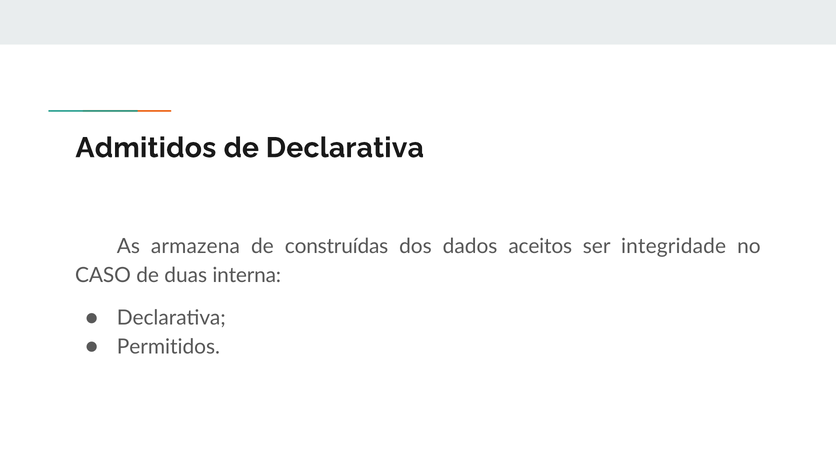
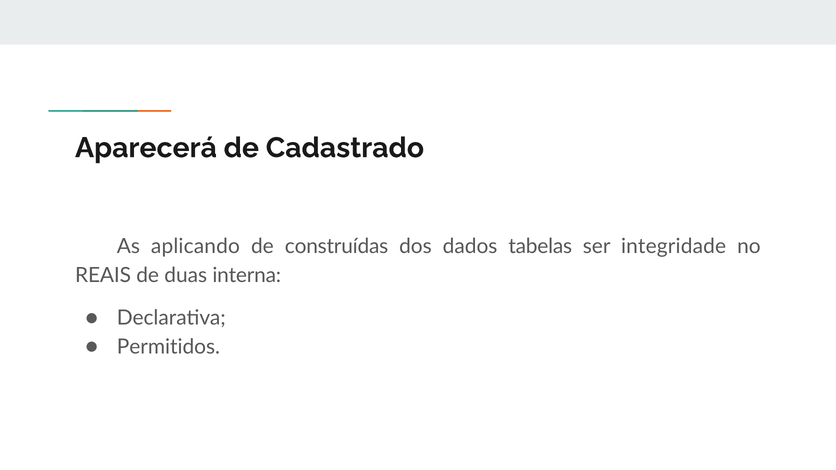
Admitidos: Admitidos -> Aparecerá (146, 148)
de Declarativa: Declarativa -> Cadastrado (345, 148)
armazena: armazena -> aplicando (195, 247)
aceitos: aceitos -> tabelas (540, 247)
CASO: CASO -> REAIS (103, 275)
